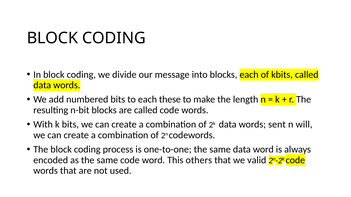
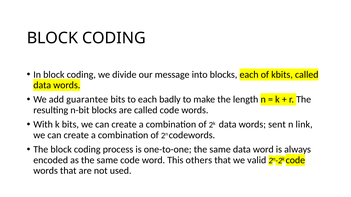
numbered: numbered -> guarantee (87, 100)
these: these -> badly (170, 100)
will: will -> link (304, 125)
